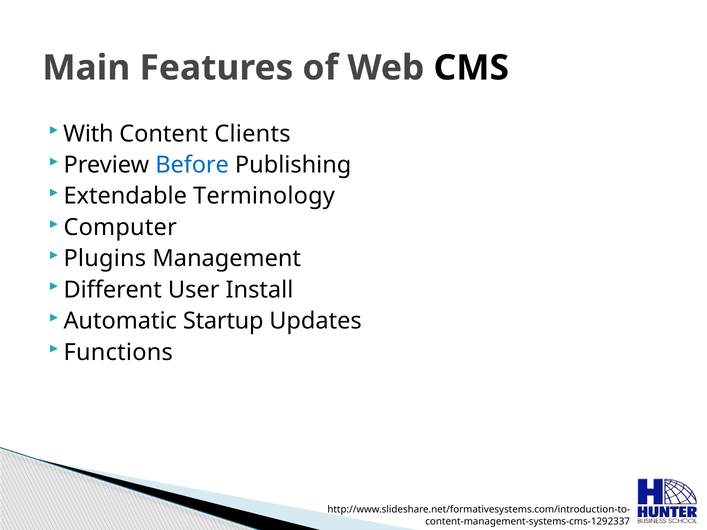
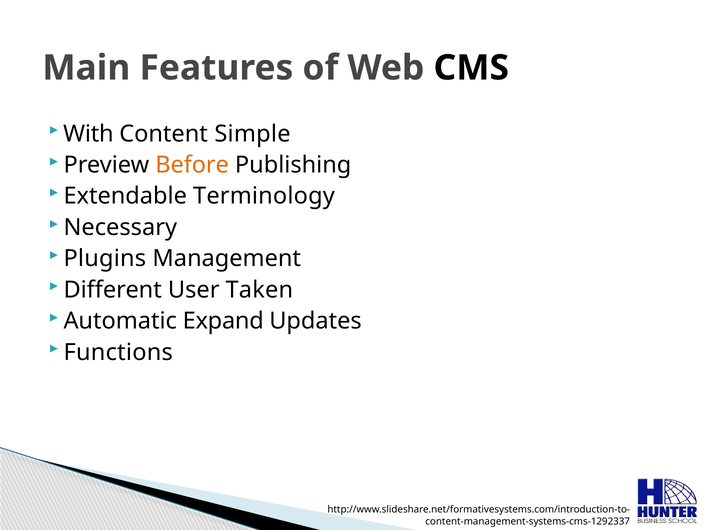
Clients: Clients -> Simple (252, 134)
Before colour: blue -> orange (192, 165)
Computer: Computer -> Necessary (120, 228)
Install: Install -> Taken (259, 290)
Startup: Startup -> Expand (223, 321)
